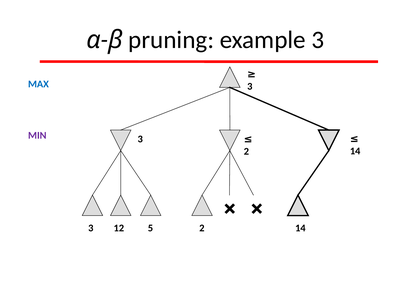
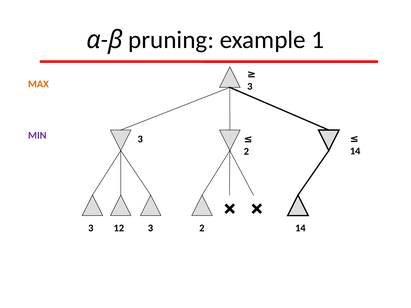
example 3: 3 -> 1 (318, 40)
MAX colour: blue -> orange (38, 84)
12 5: 5 -> 3 (150, 228)
